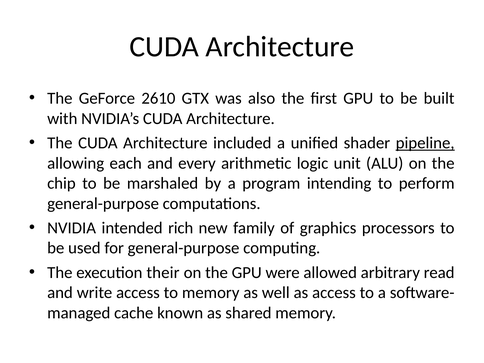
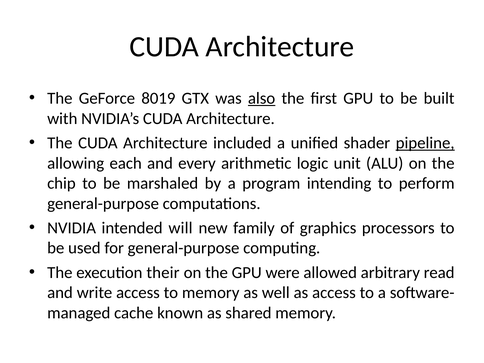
2610: 2610 -> 8019 (158, 98)
also underline: none -> present (262, 98)
rich: rich -> will (181, 228)
